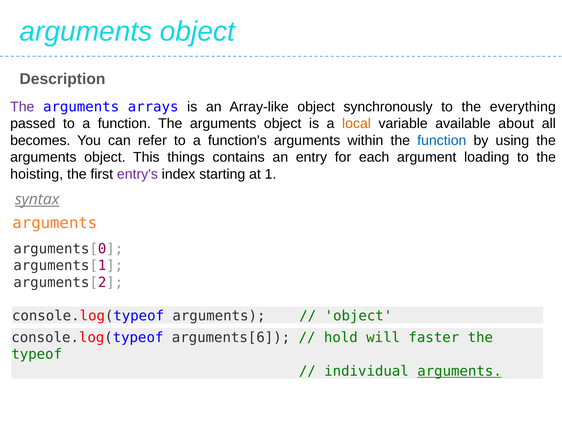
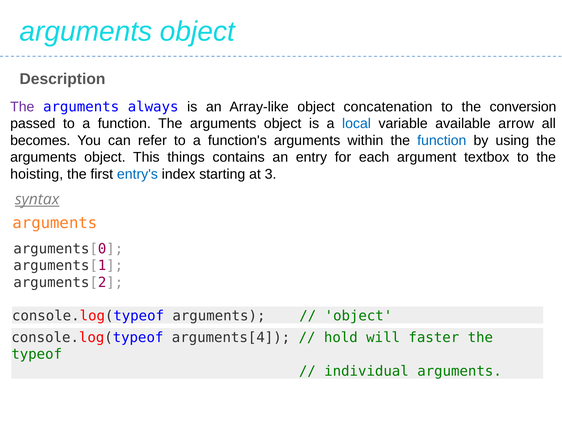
arrays: arrays -> always (153, 107)
synchronously: synchronously -> concatenation (388, 107)
everything: everything -> conversion (523, 107)
local colour: orange -> blue (356, 123)
about: about -> arrow (516, 123)
loading: loading -> textbox (487, 157)
entry's colour: purple -> blue (137, 174)
1: 1 -> 3 (271, 174)
arguments[6: arguments[6 -> arguments[4 (231, 337)
arguments underline: present -> none (460, 371)
